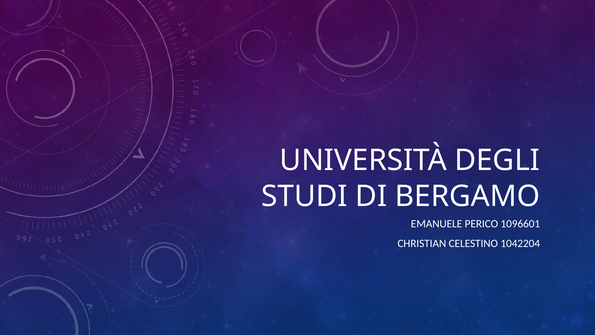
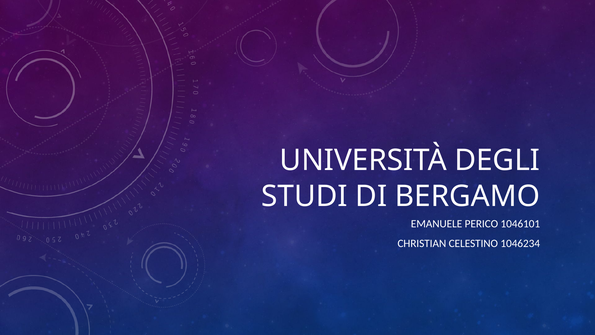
1096601: 1096601 -> 1046101 (520, 224)
1042204: 1042204 -> 1046234 (520, 243)
